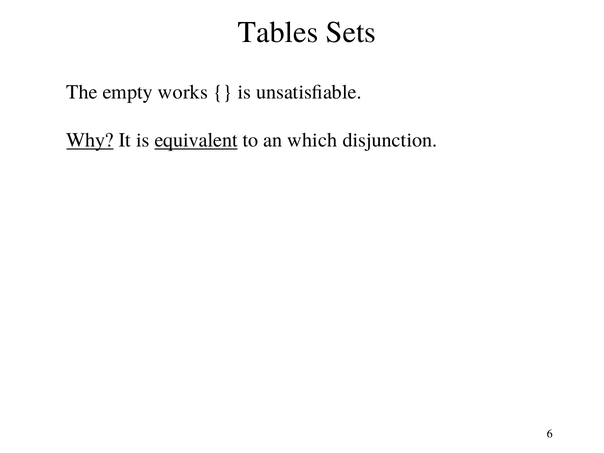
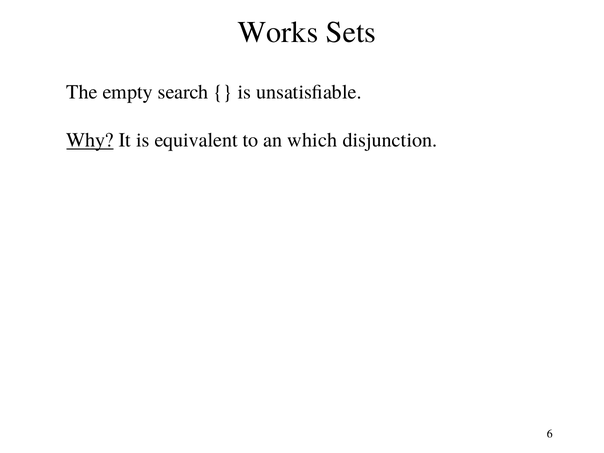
Tables: Tables -> Works (278, 32)
works: works -> search (183, 92)
equivalent underline: present -> none (196, 140)
